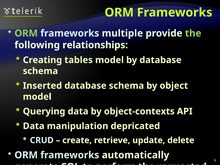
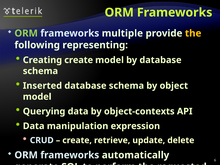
the colour: light green -> yellow (193, 33)
relationships: relationships -> representing (95, 45)
Creating tables: tables -> create (79, 60)
depricated: depricated -> expression (135, 126)
